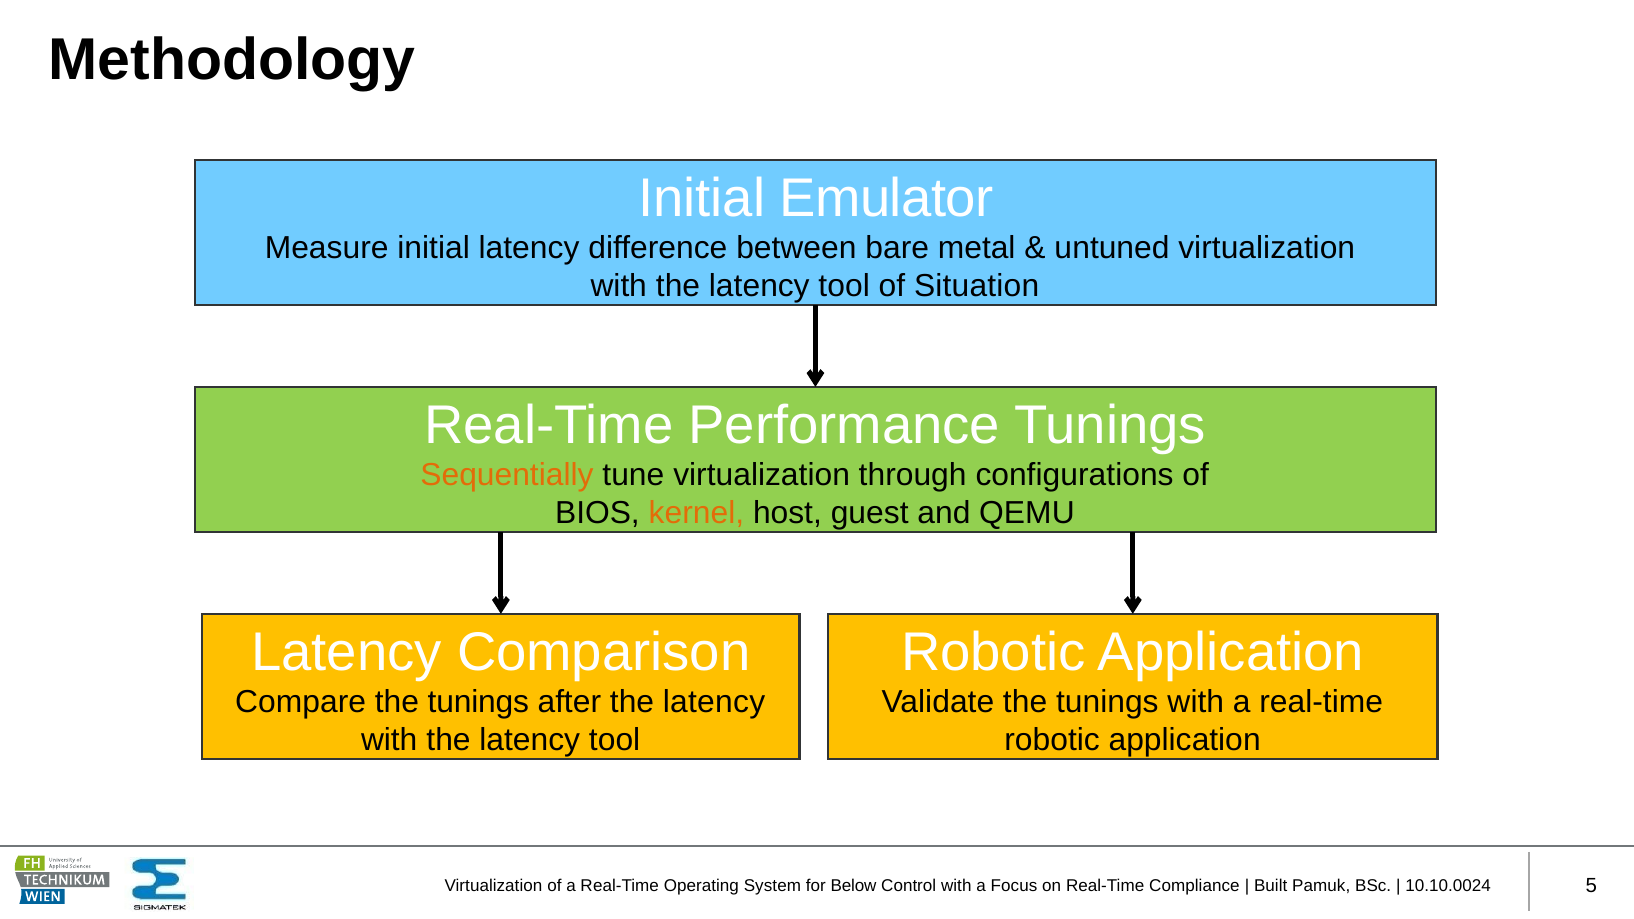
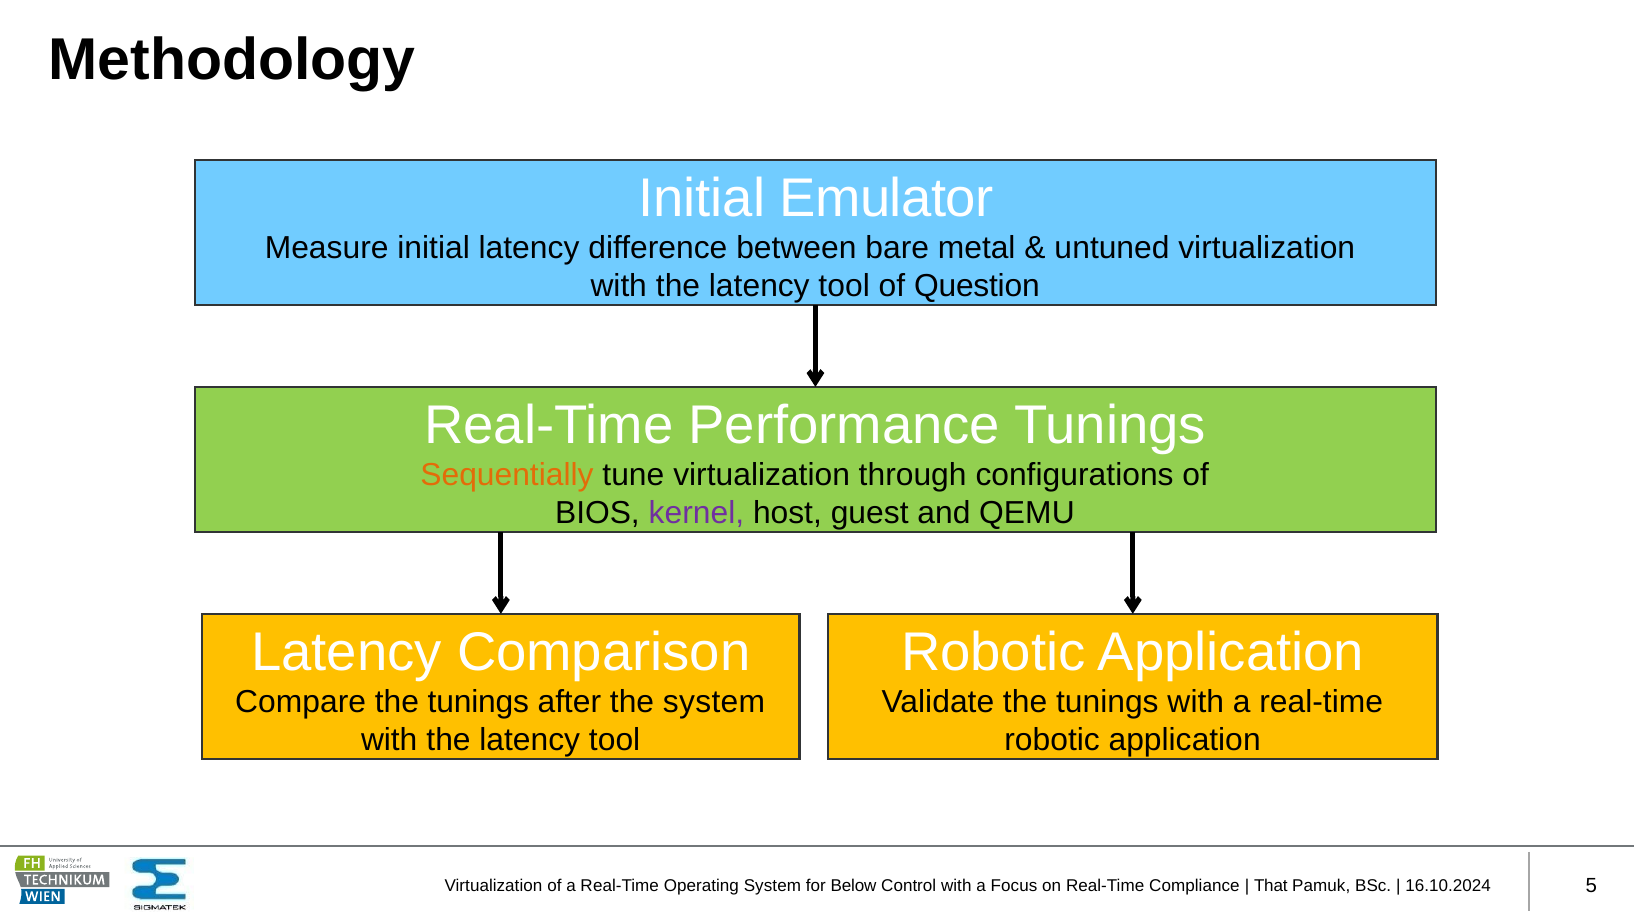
Situation: Situation -> Question (977, 287)
kernel colour: orange -> purple (696, 513)
after the latency: latency -> system (714, 702)
Built: Built -> That (1271, 886)
10.10.0024: 10.10.0024 -> 16.10.2024 (1448, 886)
